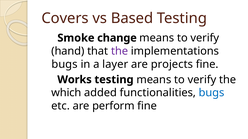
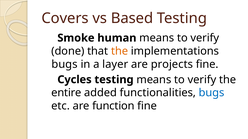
change: change -> human (117, 38)
hand: hand -> done (68, 51)
the colour: purple -> orange (120, 51)
Works: Works -> Cycles (74, 80)
which: which -> entire (66, 93)
perform: perform -> function (113, 106)
